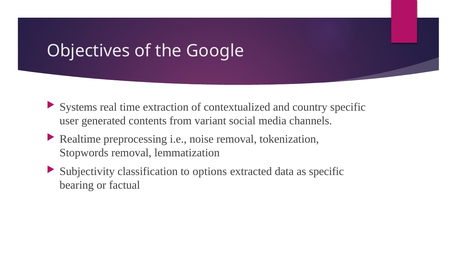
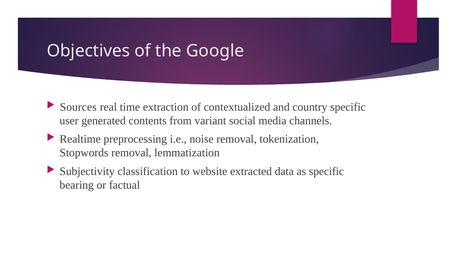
Systems: Systems -> Sources (78, 107)
options: options -> website (210, 171)
